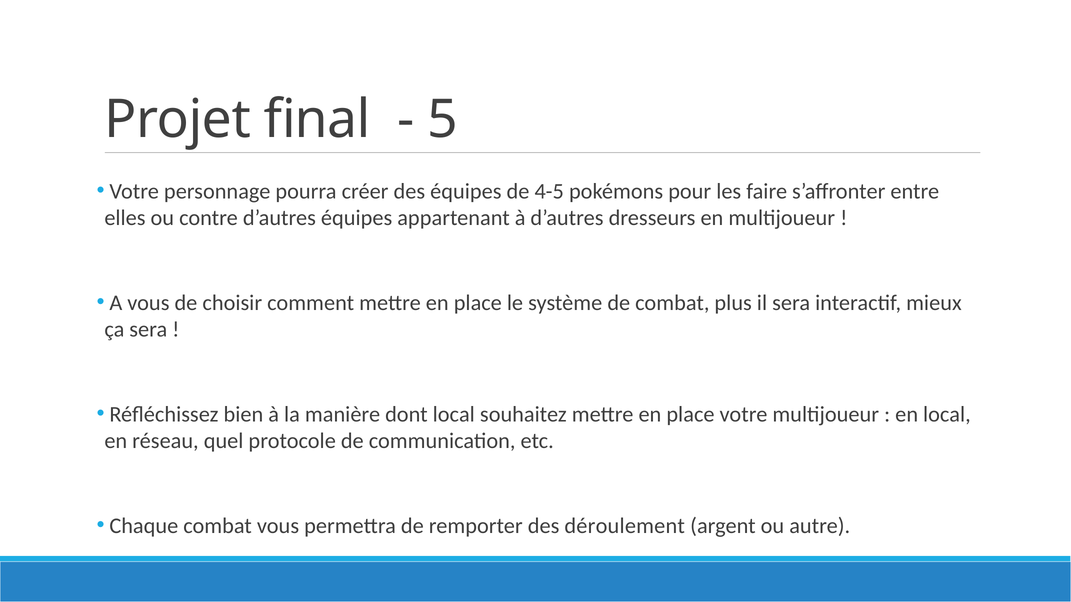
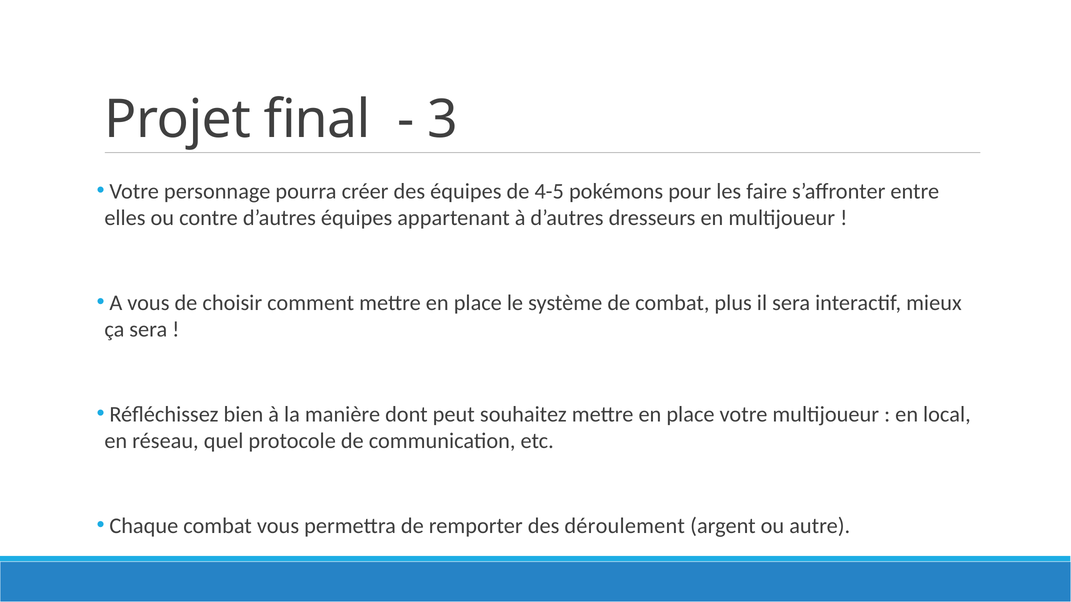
5: 5 -> 3 (442, 120)
dont local: local -> peut (454, 415)
